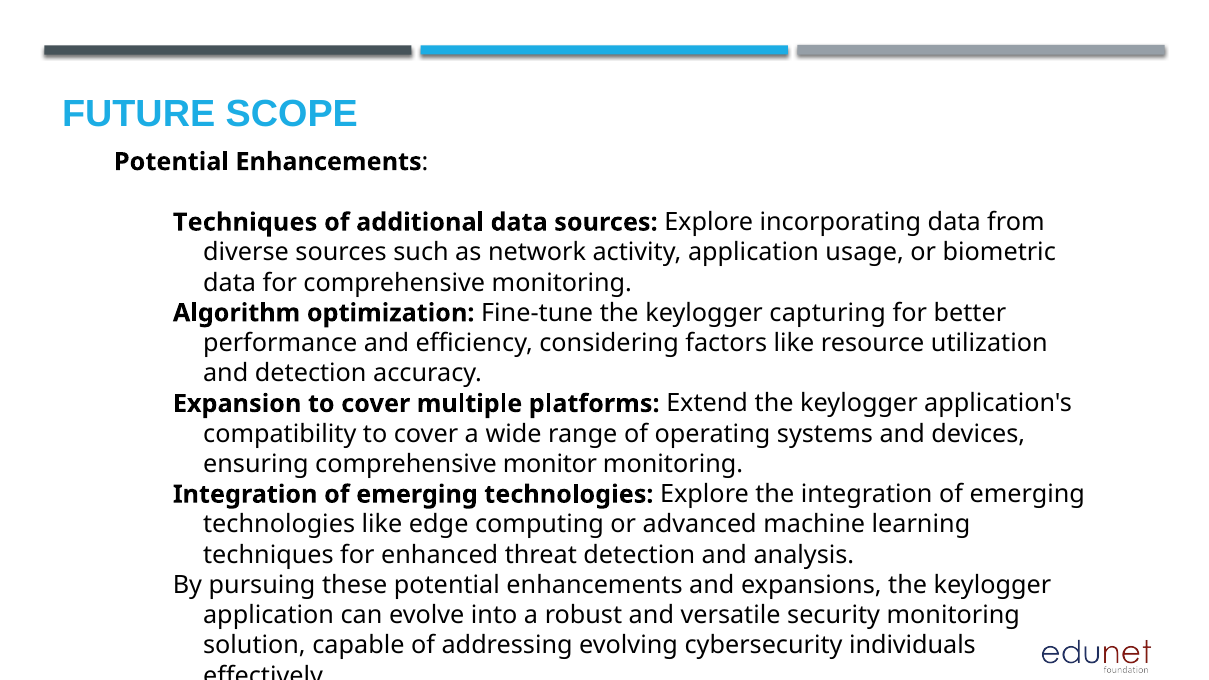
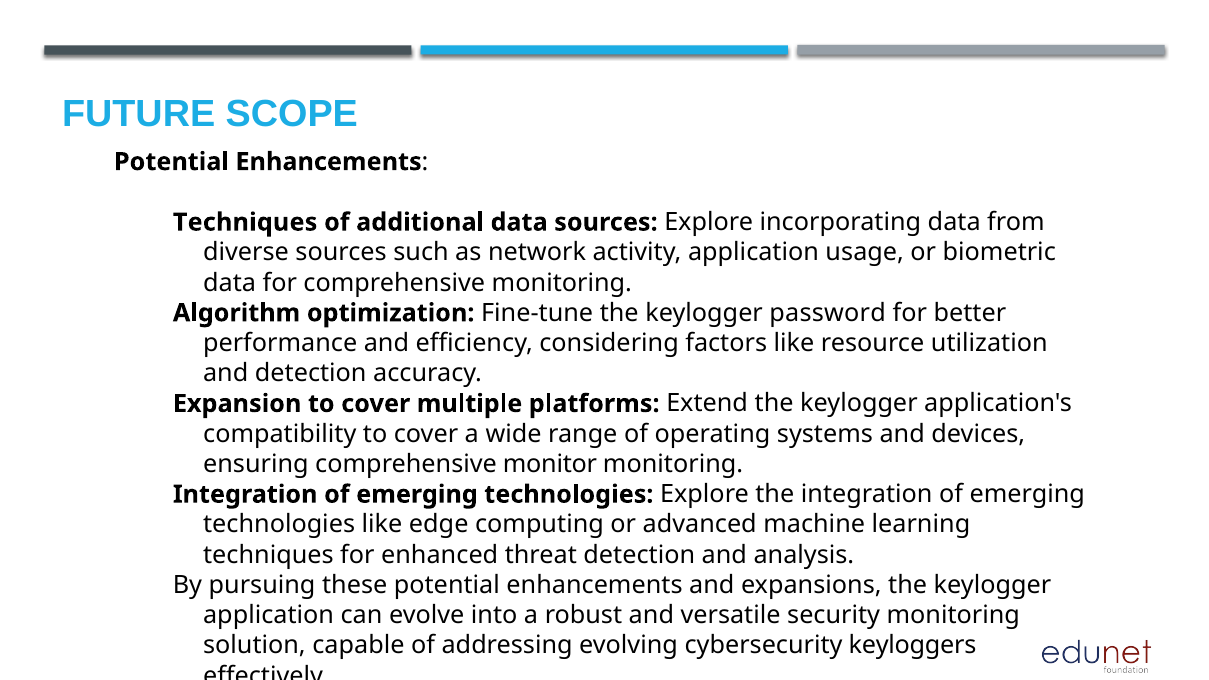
capturing: capturing -> password (828, 313)
individuals: individuals -> keyloggers (913, 646)
